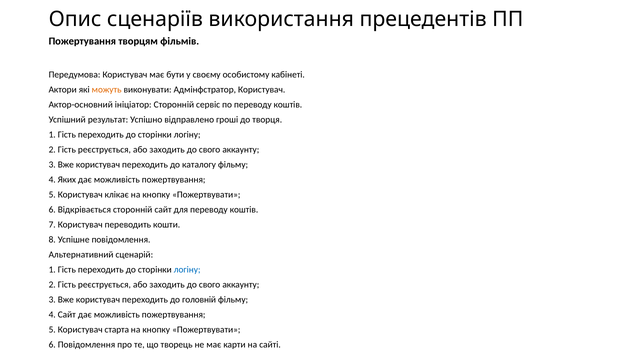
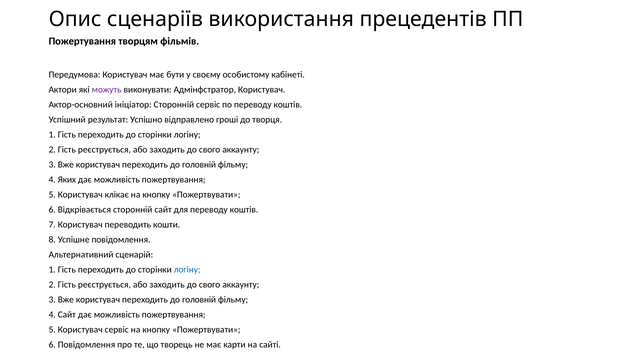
можуть colour: orange -> purple (107, 89)
каталогу: каталогу -> головній (199, 165)
Користувач старта: старта -> сервіс (117, 330)
